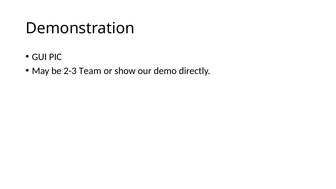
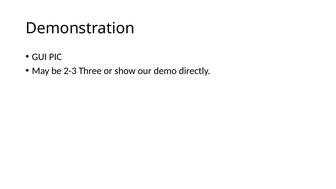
Team: Team -> Three (90, 71)
